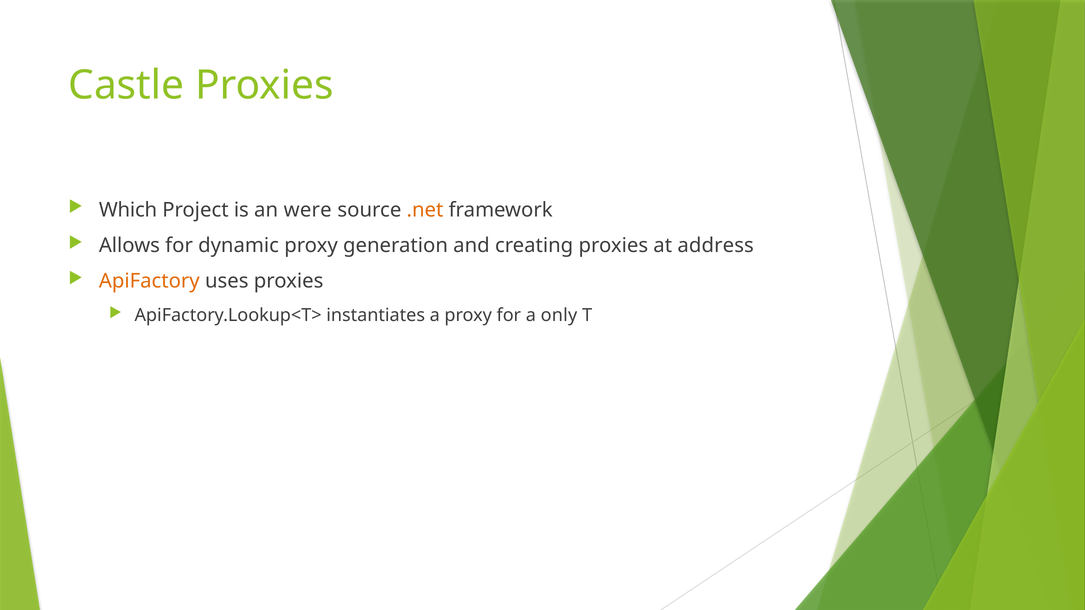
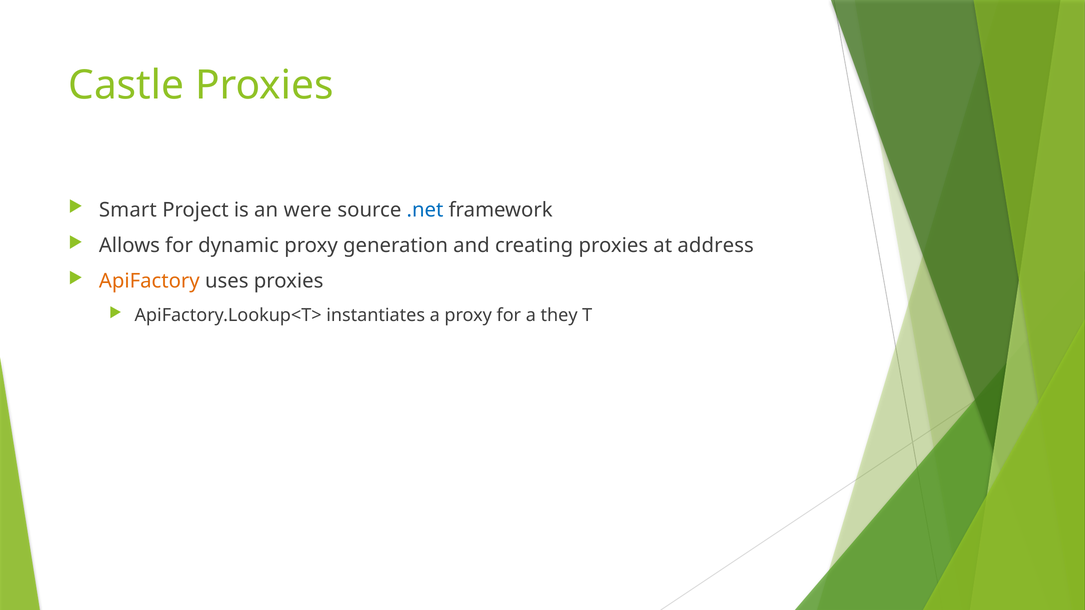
Which: Which -> Smart (128, 210)
.net colour: orange -> blue (425, 210)
only: only -> they (559, 316)
